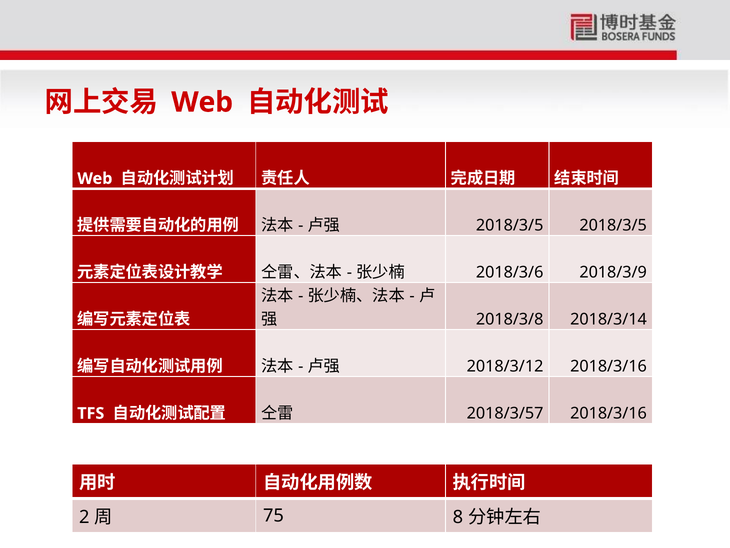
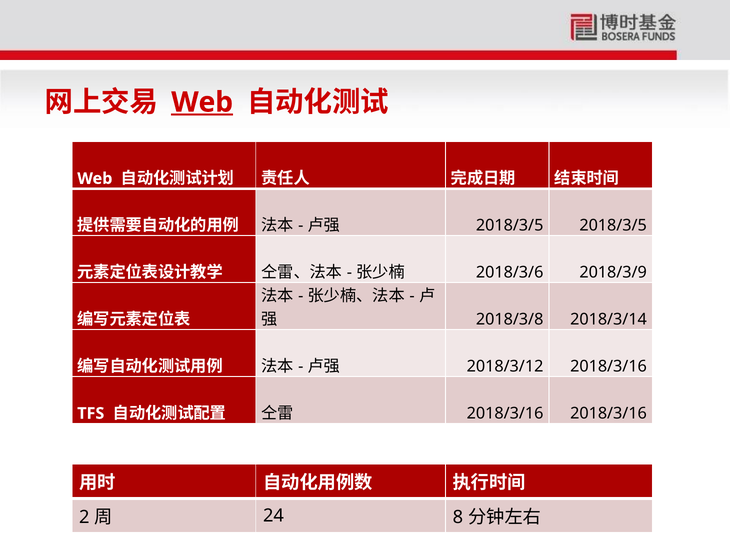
Web underline: none -> present (202, 102)
2018/3/57: 2018/3/57 -> 2018/3/16 (505, 413)
75: 75 -> 24 (273, 515)
